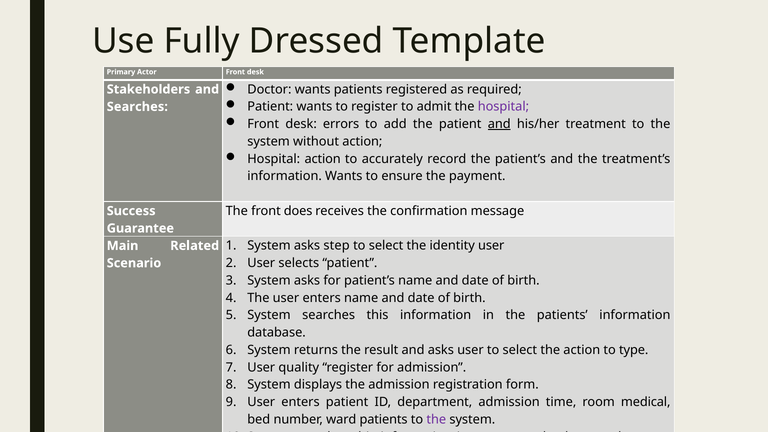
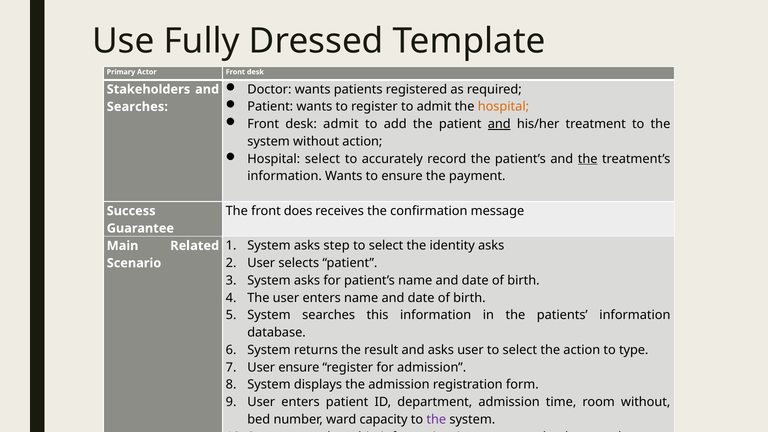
hospital colour: purple -> orange (503, 107)
desk errors: errors -> admit (341, 124)
Hospital action: action -> select (322, 159)
the underline: none -> present (588, 159)
identity user: user -> asks (491, 246)
User quality: quality -> ensure (299, 367)
room medical: medical -> without (646, 402)
ward patients: patients -> capacity (384, 419)
